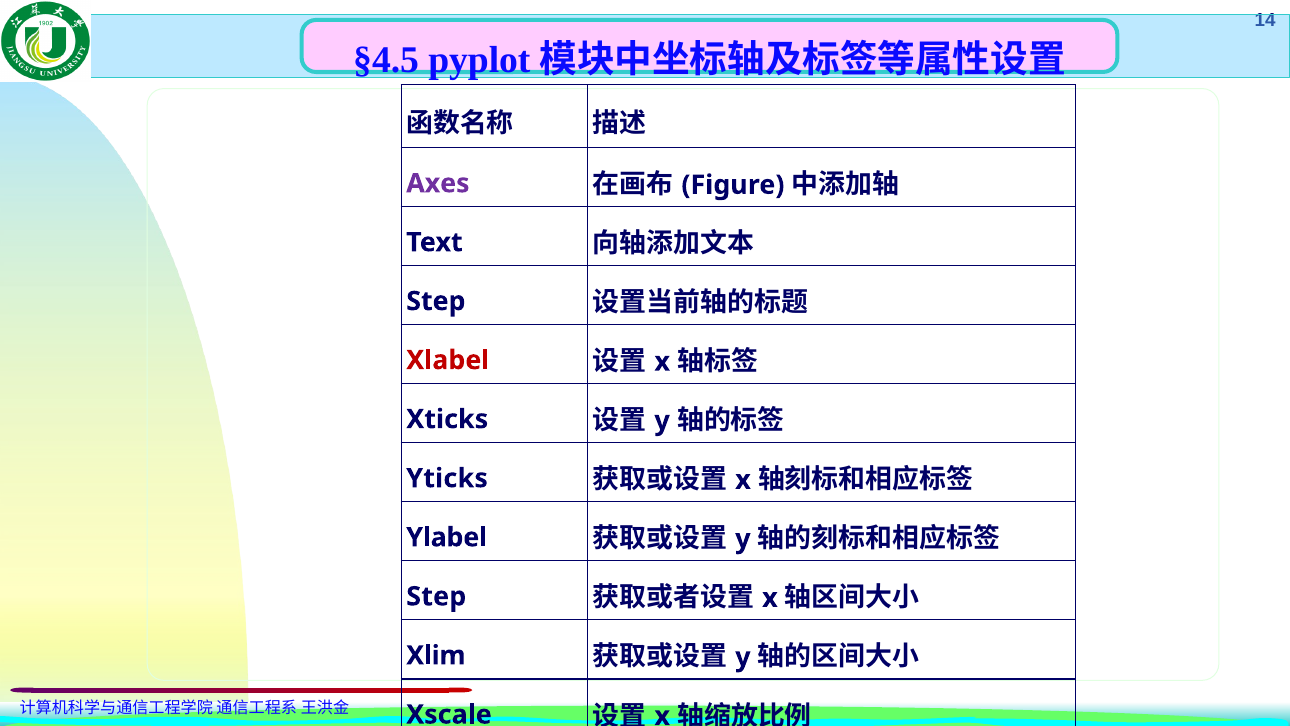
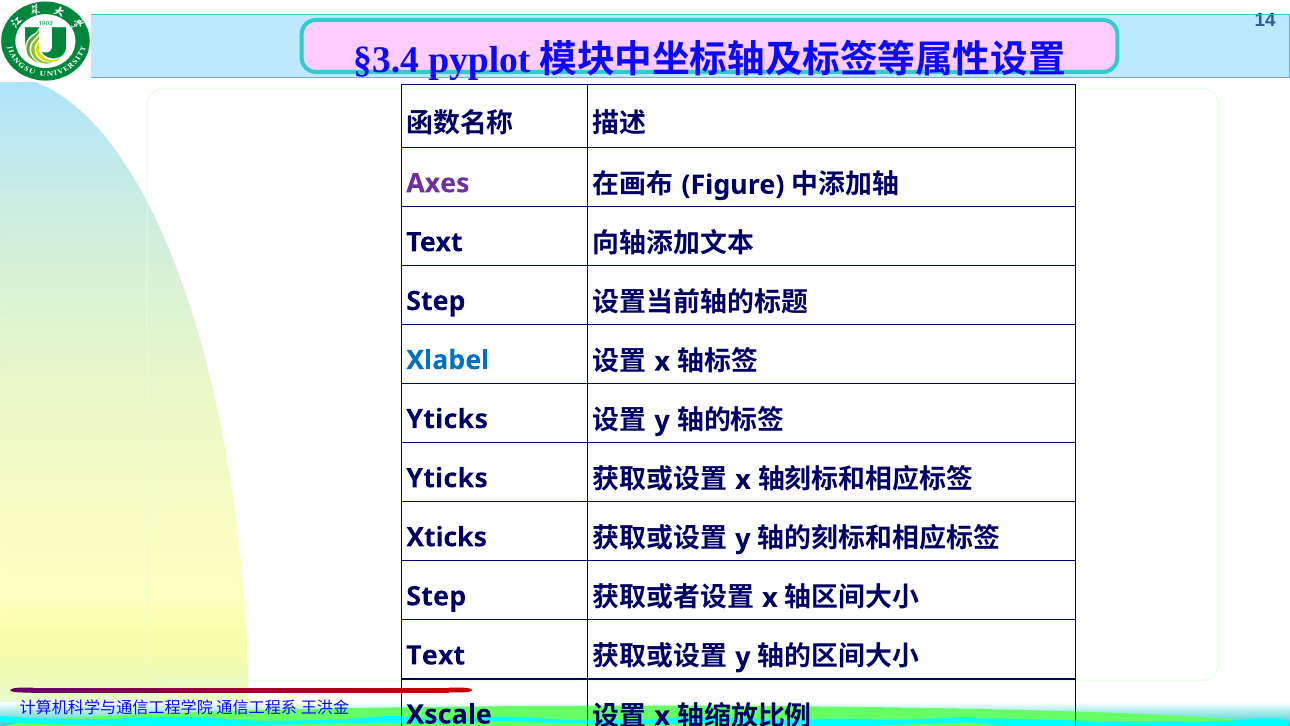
§4.5: §4.5 -> §3.4 (386, 60)
Xlabel colour: red -> blue (448, 360)
Xticks: Xticks -> Yticks (447, 419)
Ylabel: Ylabel -> Xticks (447, 537)
Xlim: Xlim -> Text (436, 655)
